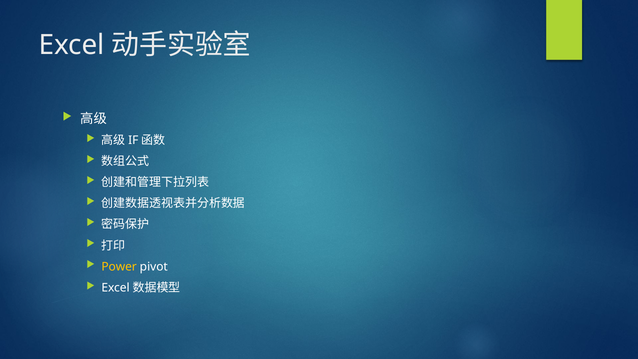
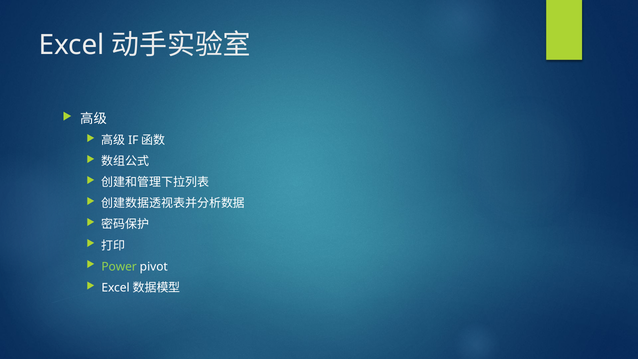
Power colour: yellow -> light green (119, 266)
